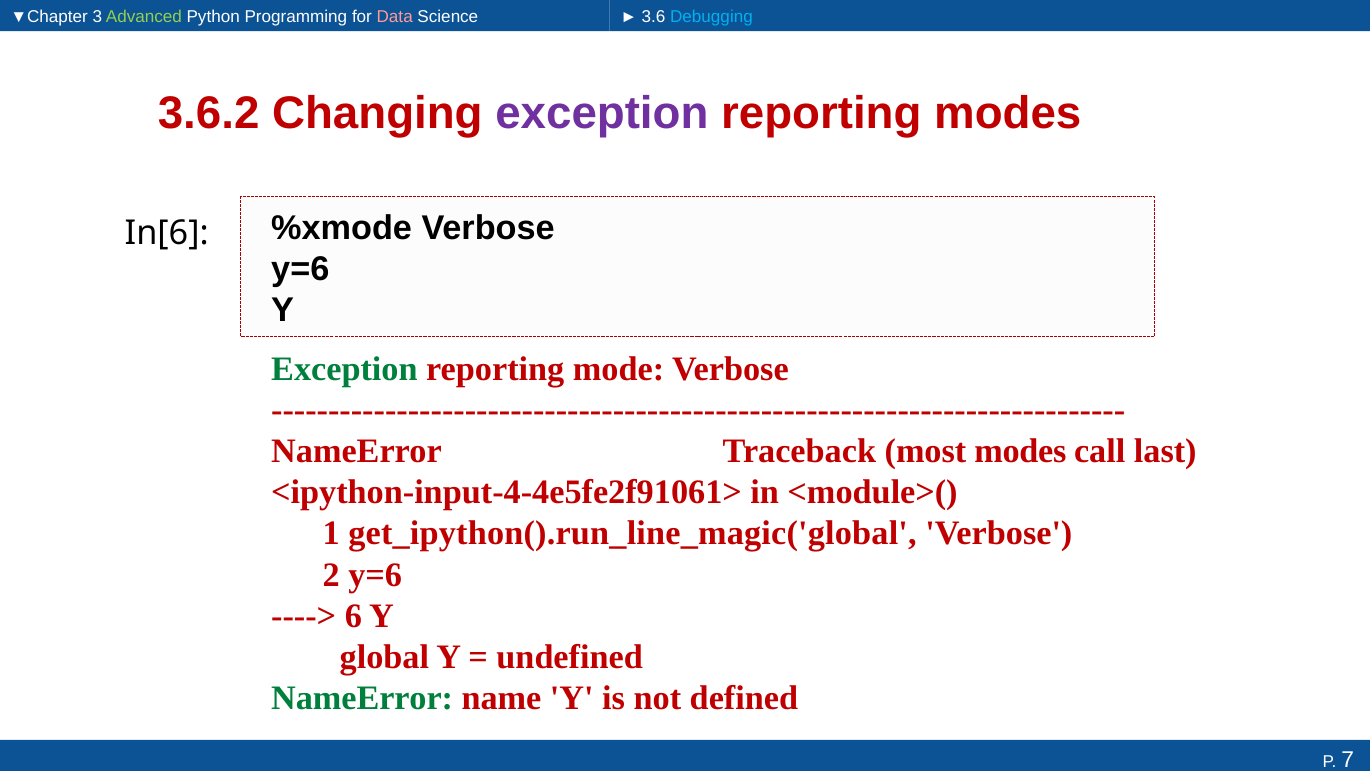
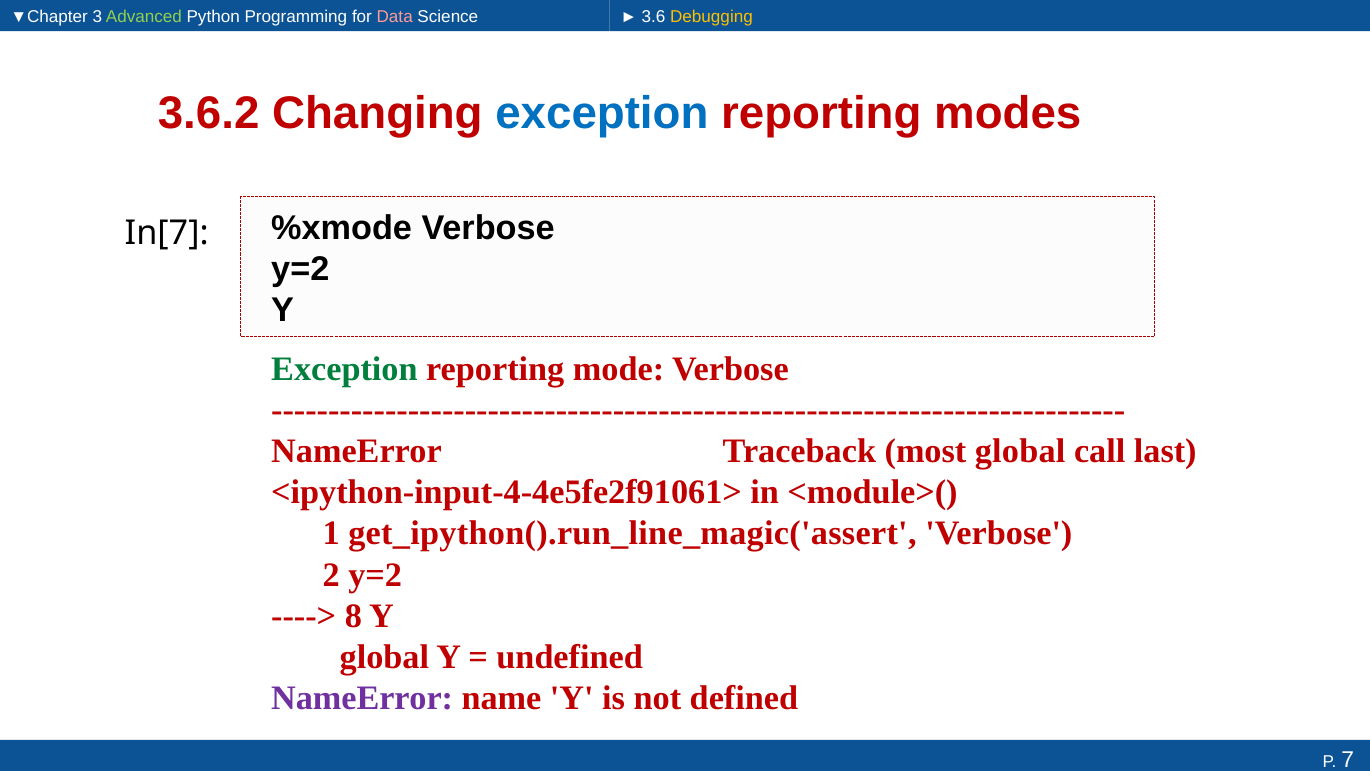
Debugging colour: light blue -> yellow (711, 17)
exception colour: purple -> blue (602, 113)
In[6: In[6 -> In[7 (167, 233)
y=6: y=6 -> y=2 (300, 269)
most modes: modes -> global (1020, 451)
get_ipython().run_line_magic('global: get_ipython().run_line_magic('global -> get_ipython().run_line_magic('assert (632, 533)
2 y=6: y=6 -> y=2 (375, 574)
6: 6 -> 8 (353, 616)
NameError colour: green -> purple (362, 698)
